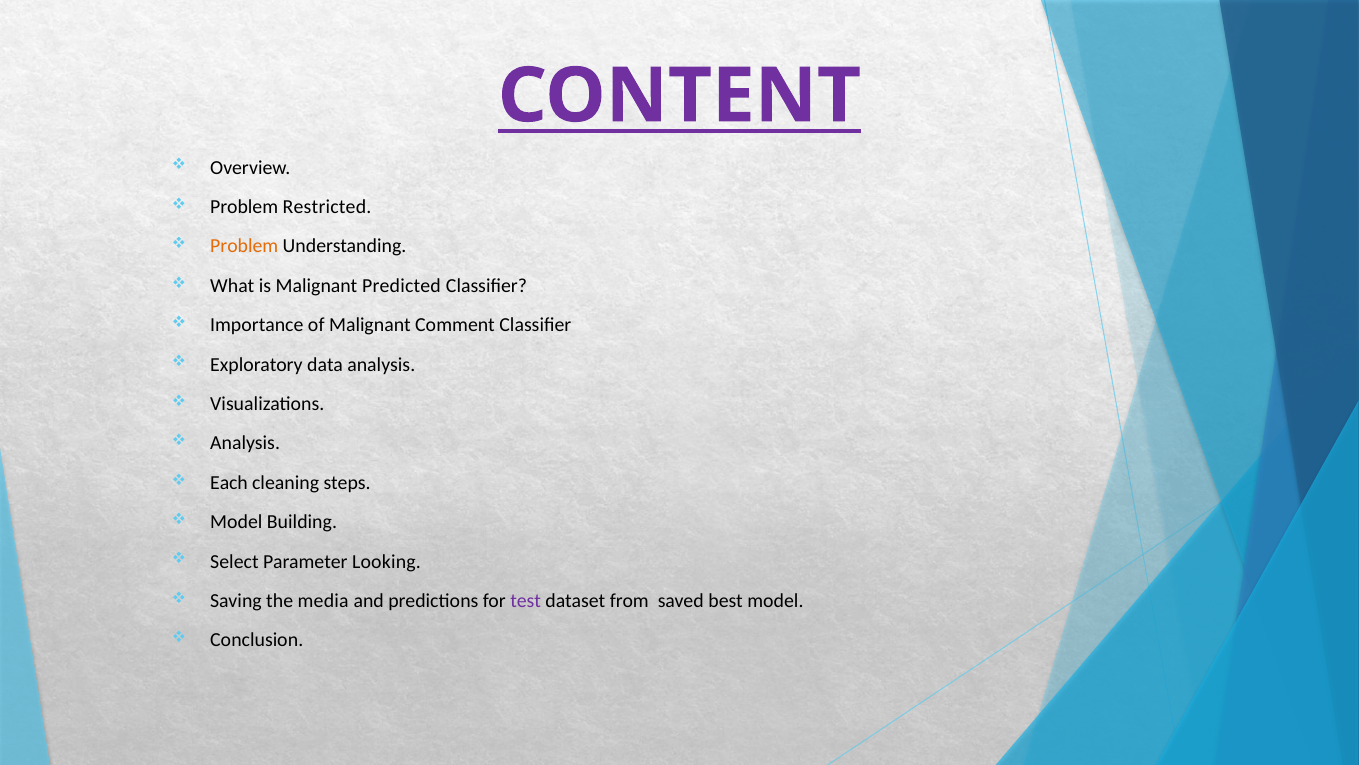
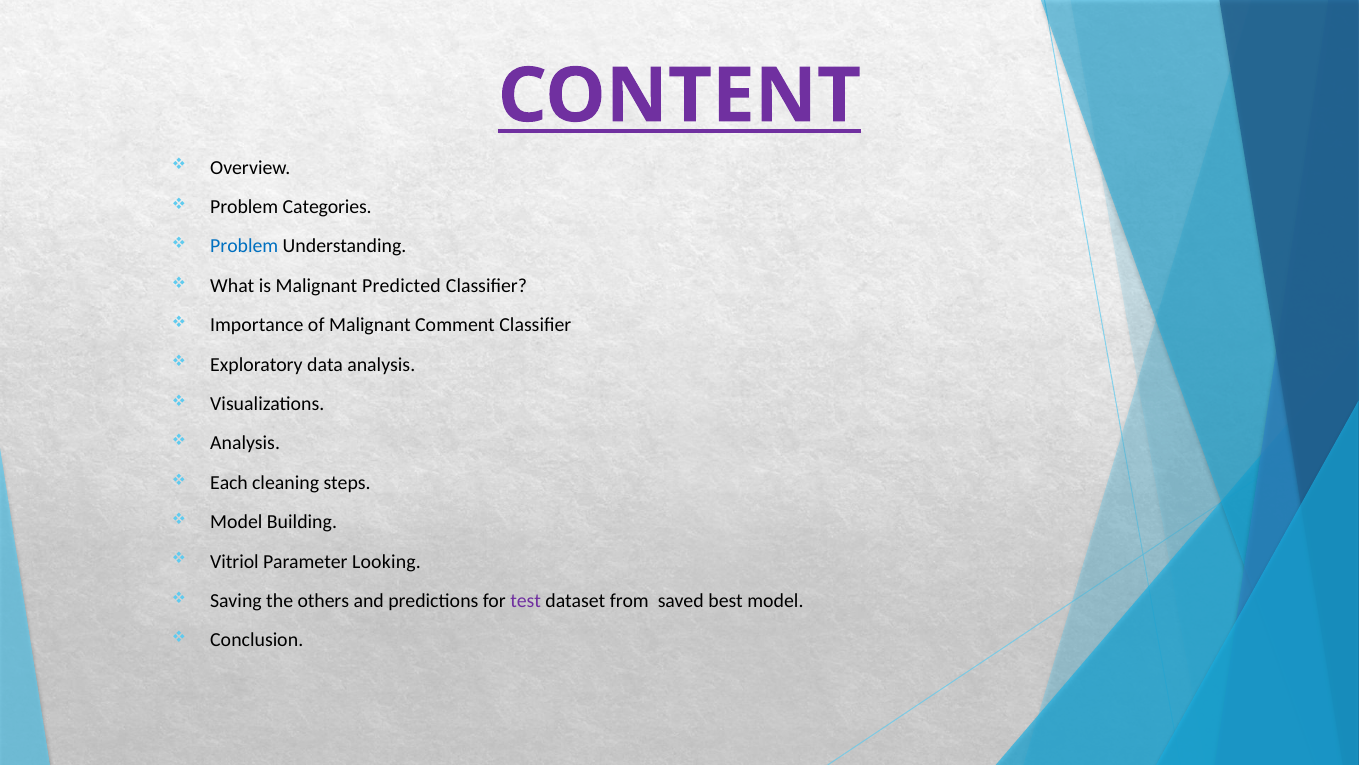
Restricted: Restricted -> Categories (327, 207)
Problem colour: orange -> blue (244, 246)
Select: Select -> Vitriol (235, 561)
media: media -> others (323, 601)
